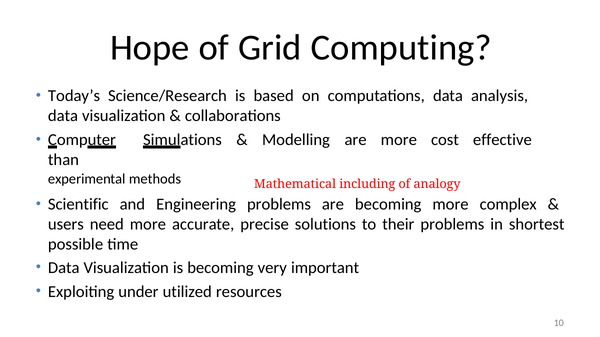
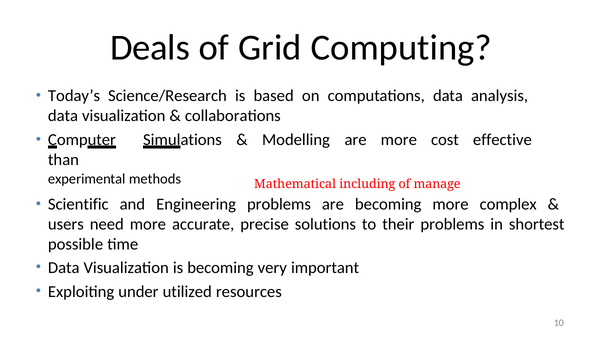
Hope: Hope -> Deals (150, 48)
analogy: analogy -> manage (437, 184)
